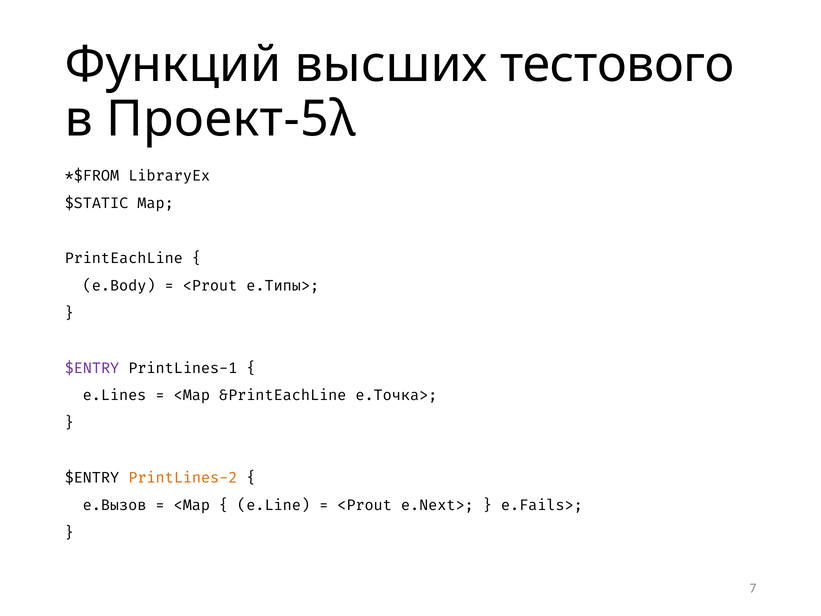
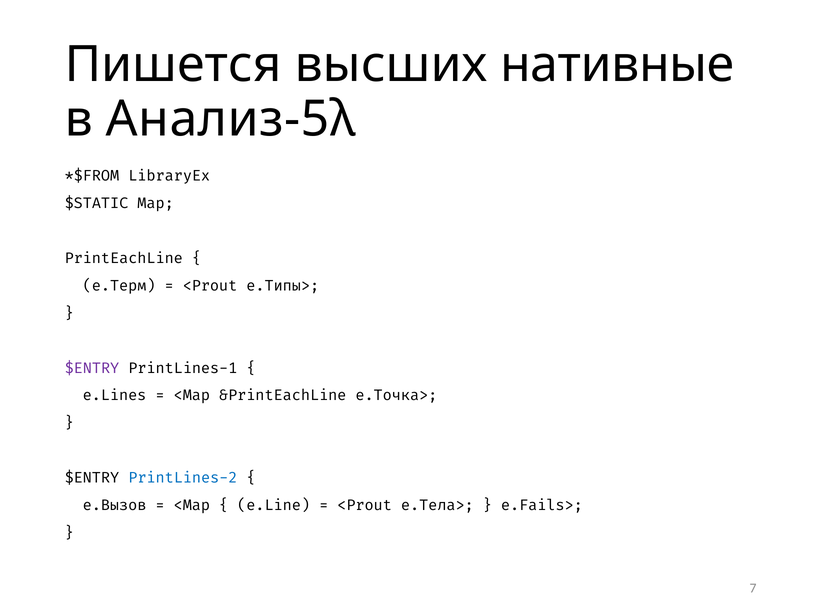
Функций: Функций -> Пишется (173, 65)
тестового: тестового -> нативные (617, 65)
Проект-5λ: Проект-5λ -> Анализ-5λ (231, 119)
e.Body: e.Body -> e.Терм (119, 286)
PrintLines-2 colour: orange -> blue (183, 478)
e.Next>: e.Next> -> e.Тела> (437, 505)
